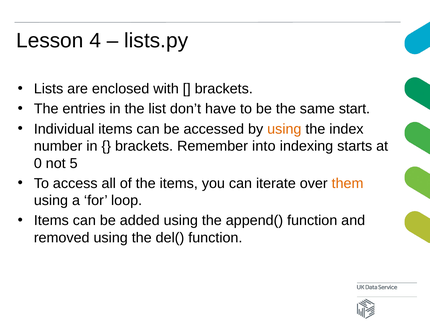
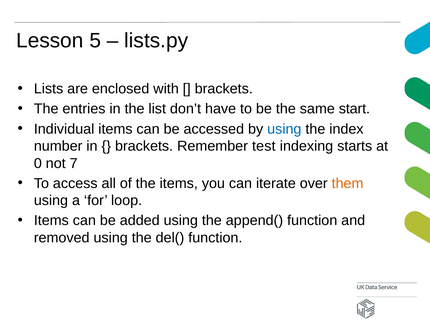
4: 4 -> 5 (95, 41)
using colour: orange -> blue (284, 129)
into: into -> test (264, 146)
5: 5 -> 7 (74, 164)
